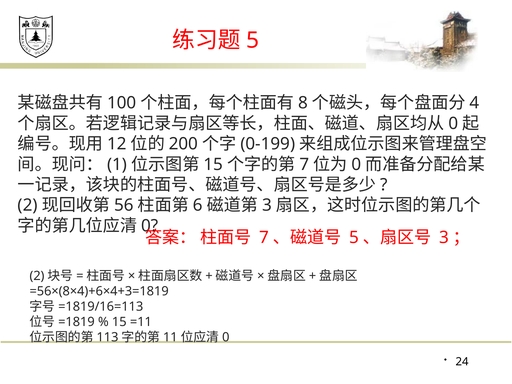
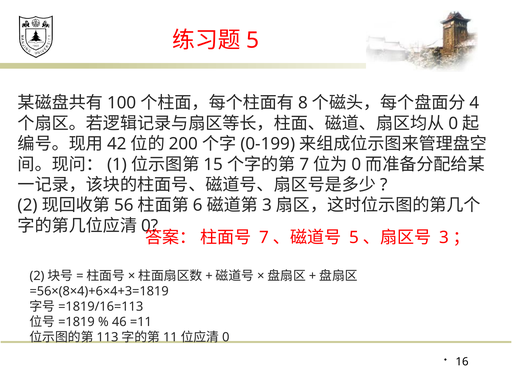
12: 12 -> 42 (117, 144)
15: 15 -> 46 (119, 322)
24: 24 -> 16 (462, 362)
